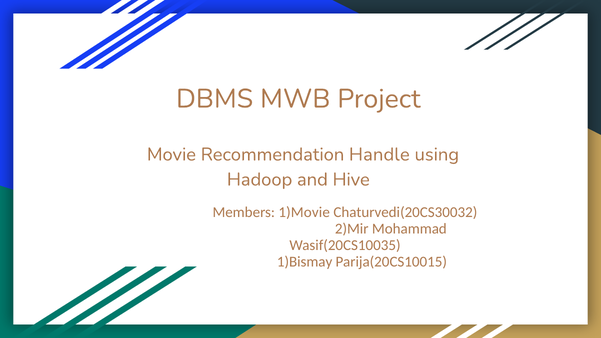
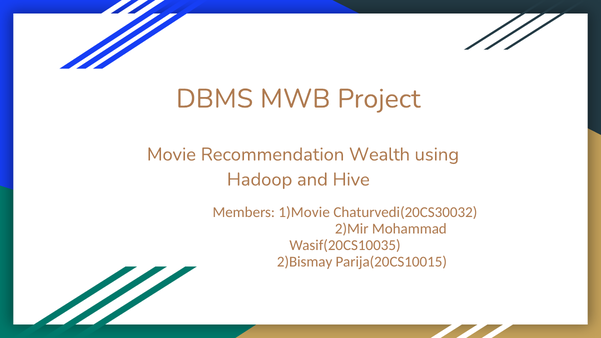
Handle: Handle -> Wealth (379, 154)
1)Bismay: 1)Bismay -> 2)Bismay (305, 262)
